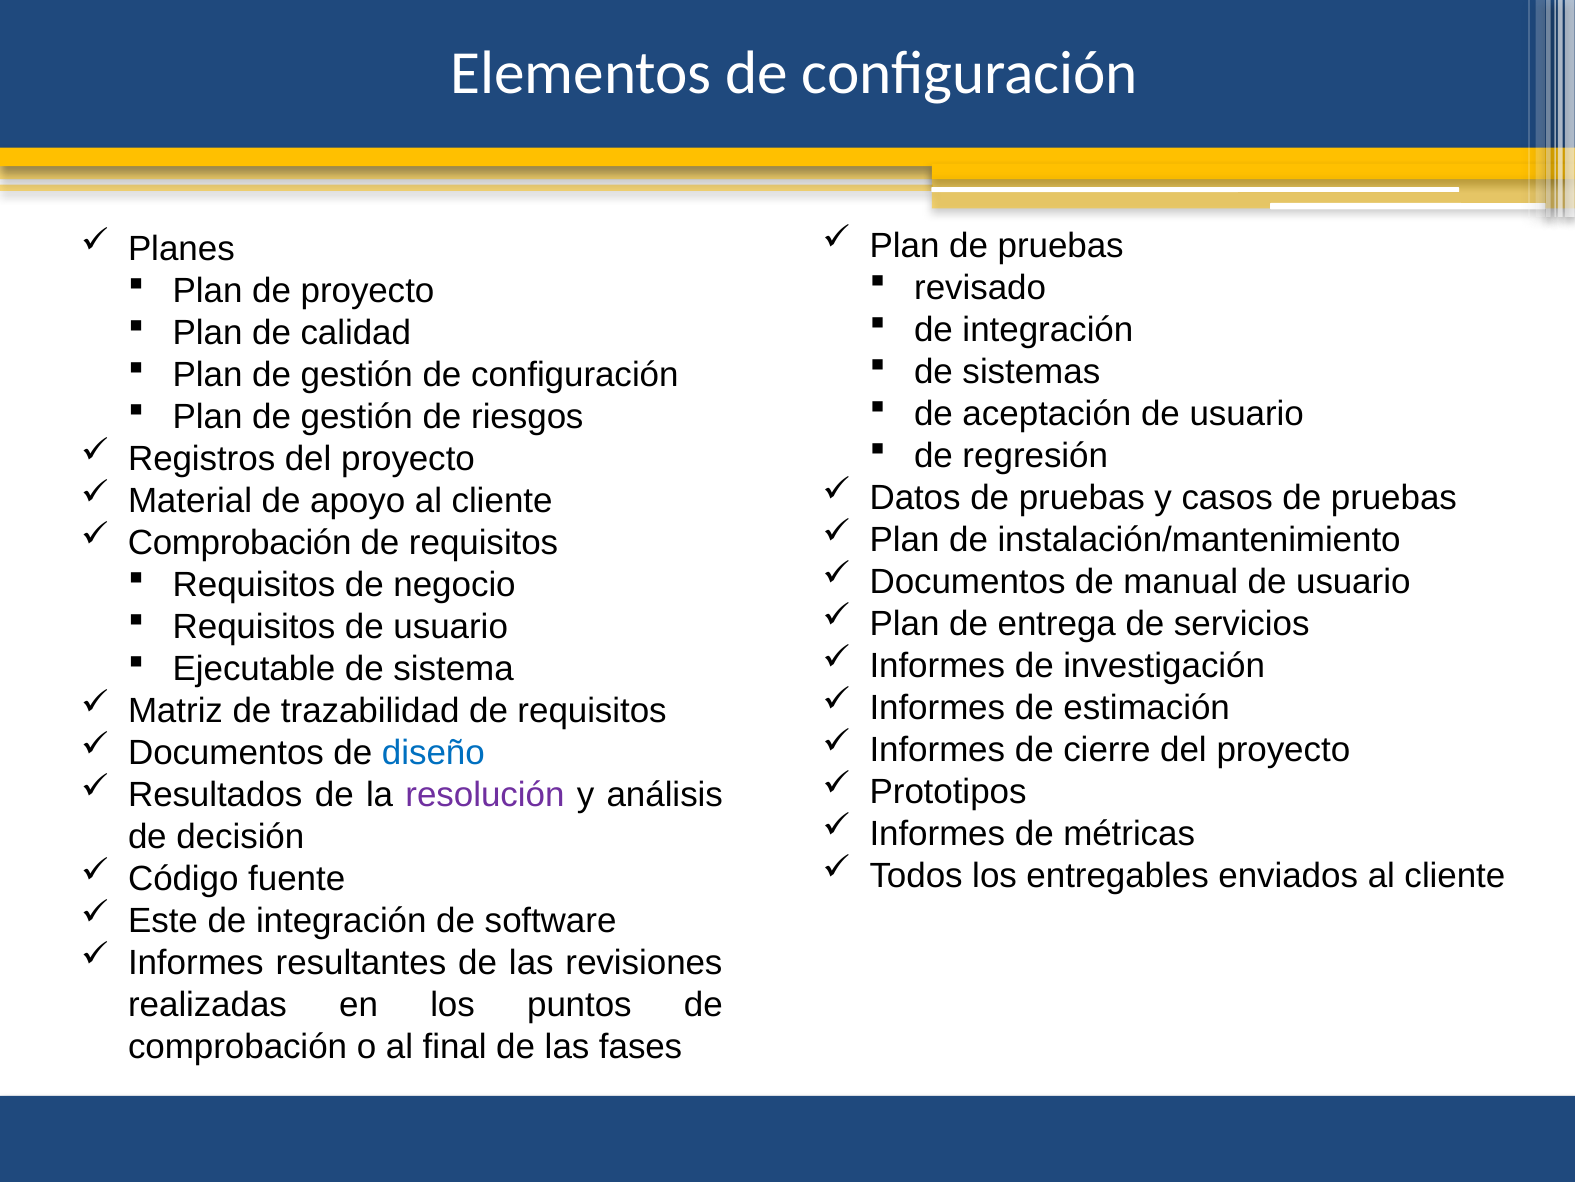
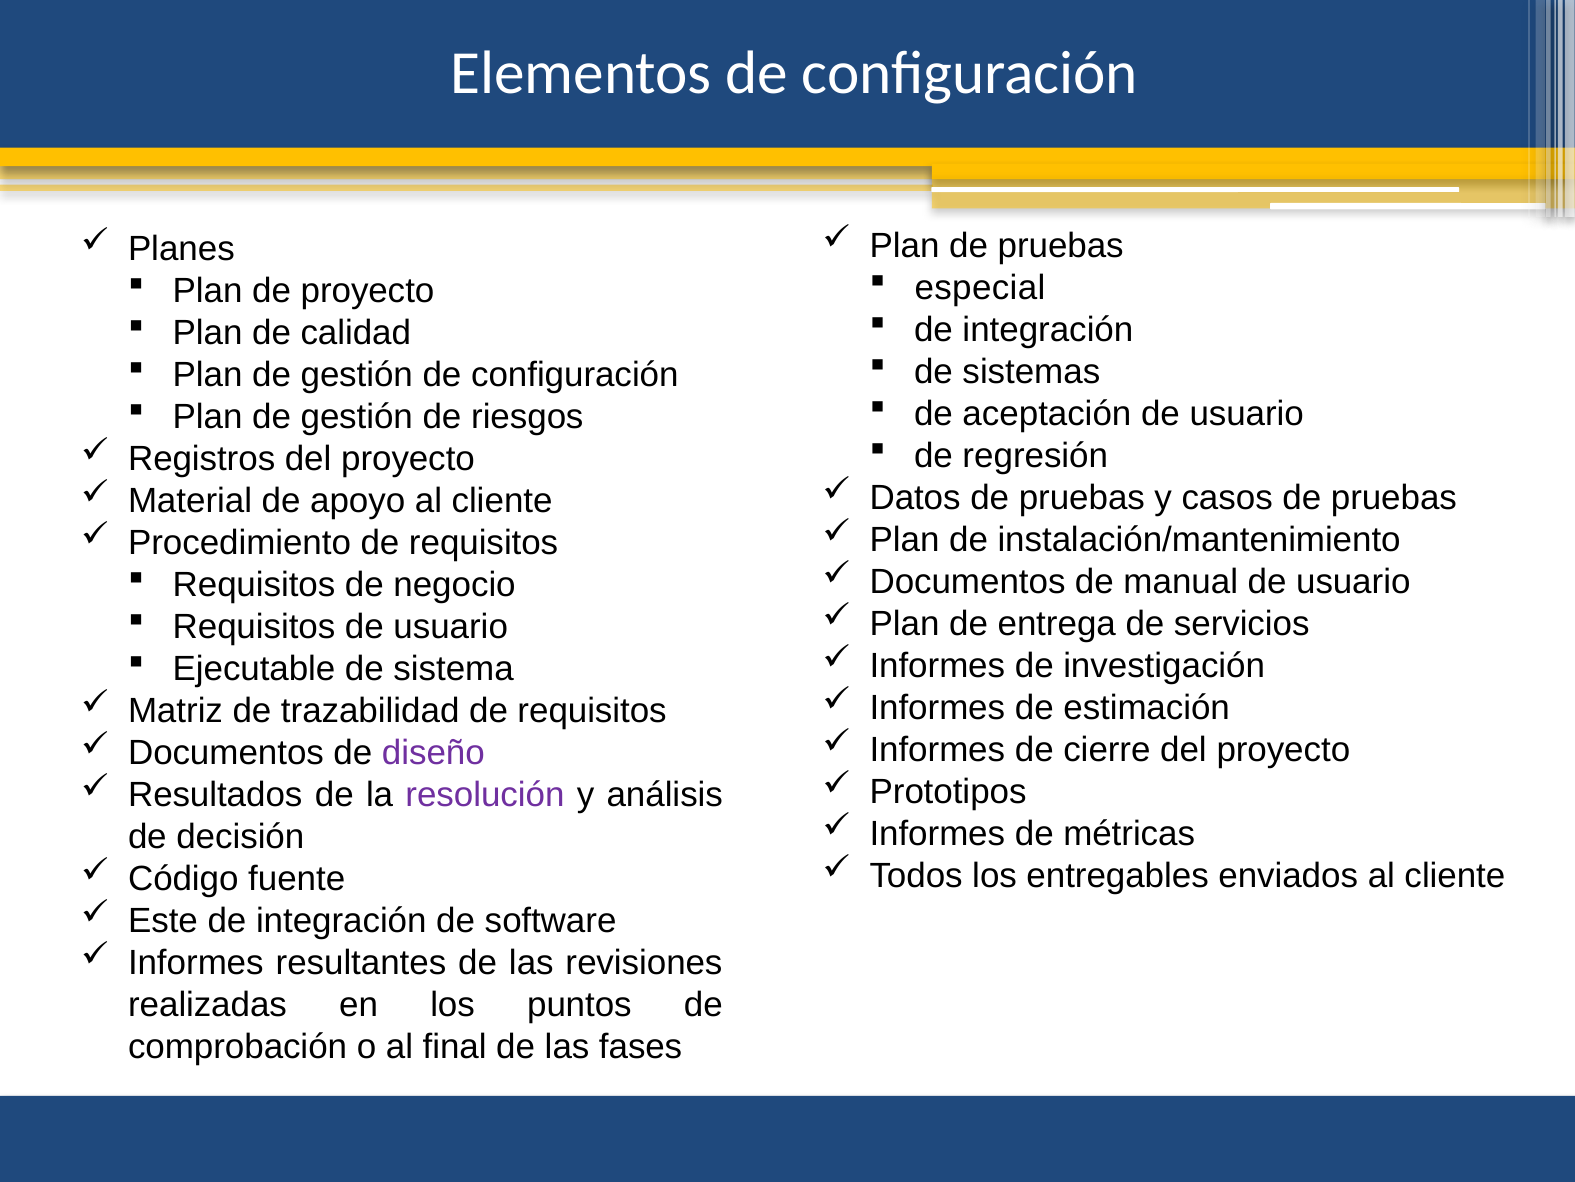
revisado: revisado -> especial (980, 287)
Comprobación: Comprobación -> Procedimiento (240, 543)
diseño colour: blue -> purple (433, 752)
